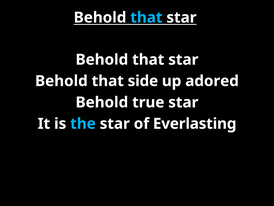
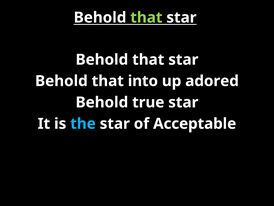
that colour: light blue -> light green (146, 18)
side: side -> into (143, 81)
Everlasting: Everlasting -> Acceptable (195, 123)
